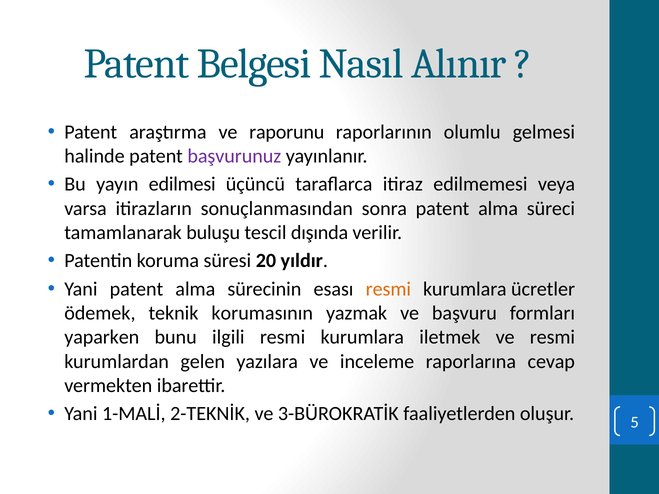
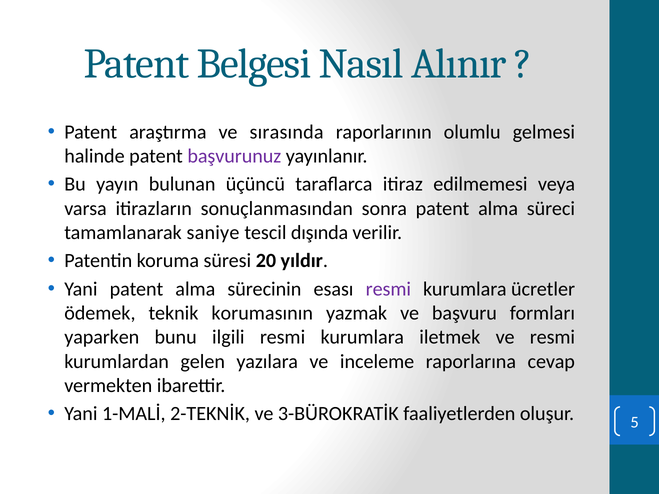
raporunu: raporunu -> sırasında (287, 132)
edilmesi: edilmesi -> bulunan (182, 184)
buluşu: buluşu -> saniye (213, 233)
resmi colour: orange -> purple (388, 289)
